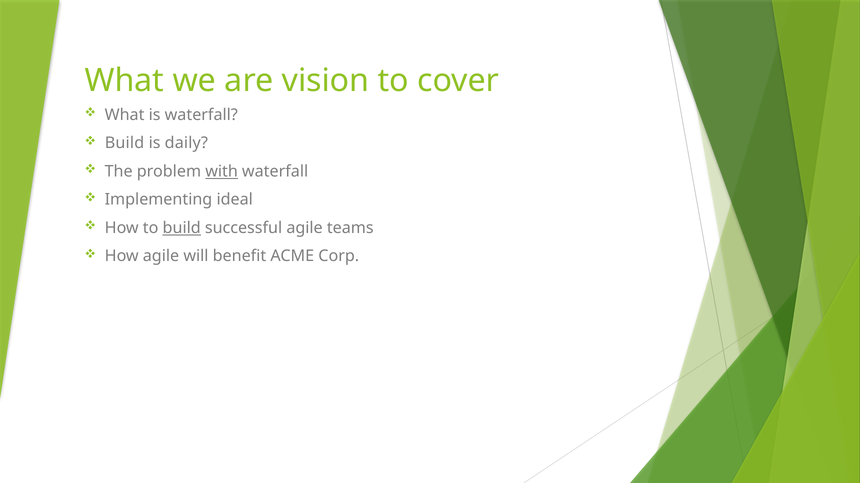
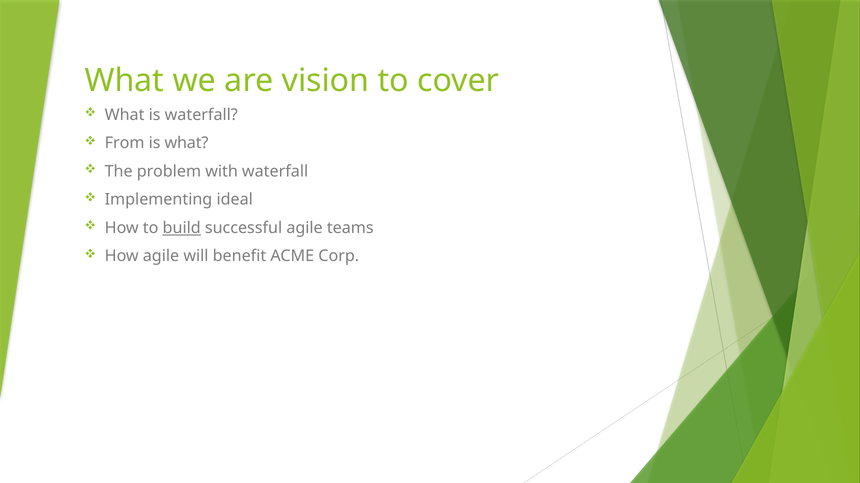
Build: Build -> From (125, 143)
is daily: daily -> what (186, 143)
with underline: present -> none (222, 172)
